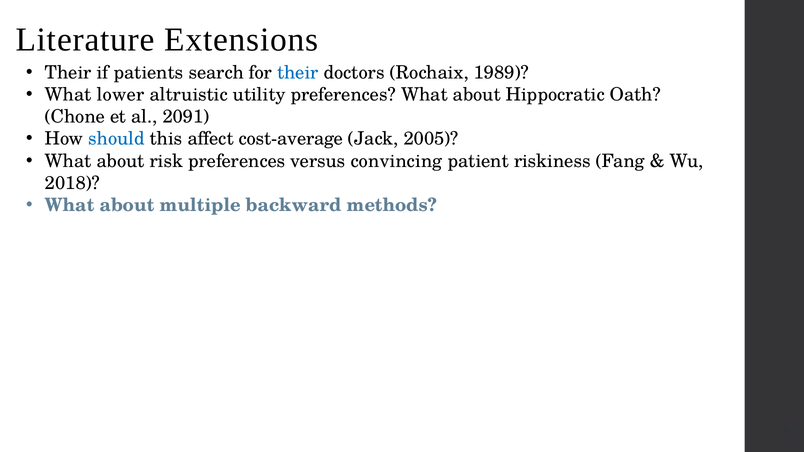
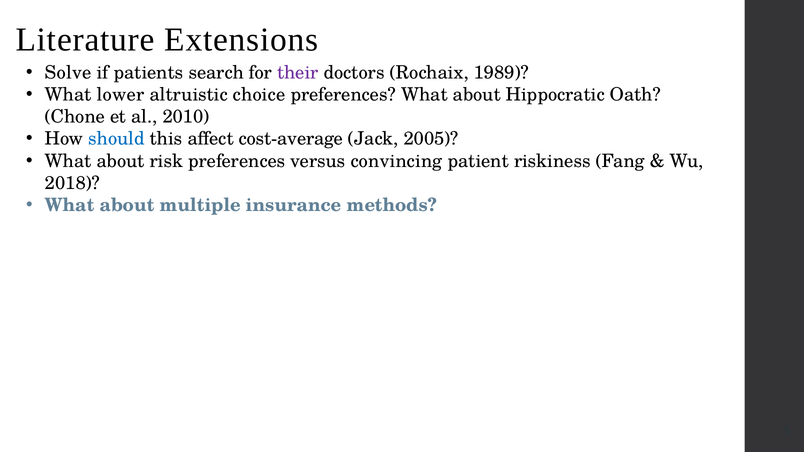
Their: Their -> Solve (68, 73)
their colour: blue -> purple (298, 73)
utility: utility -> choice (259, 95)
2091: 2091 -> 2010 (186, 117)
backward: backward -> insurance (294, 205)
